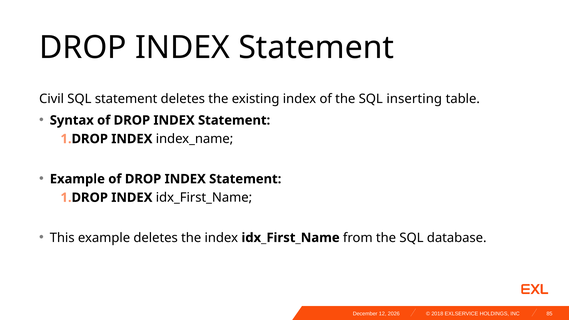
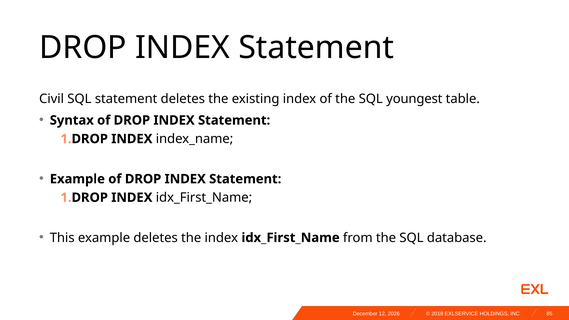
inserting: inserting -> youngest (414, 99)
